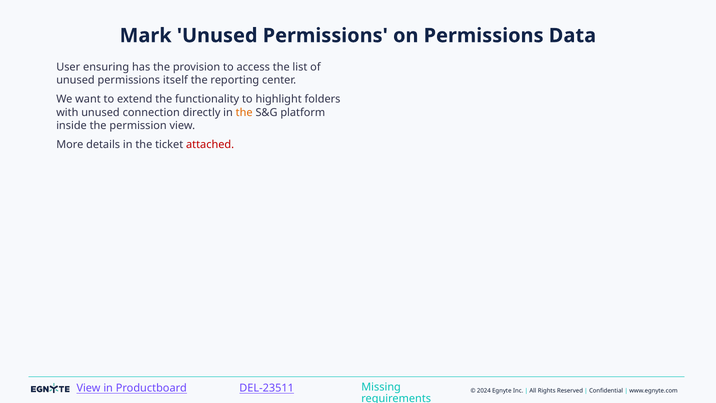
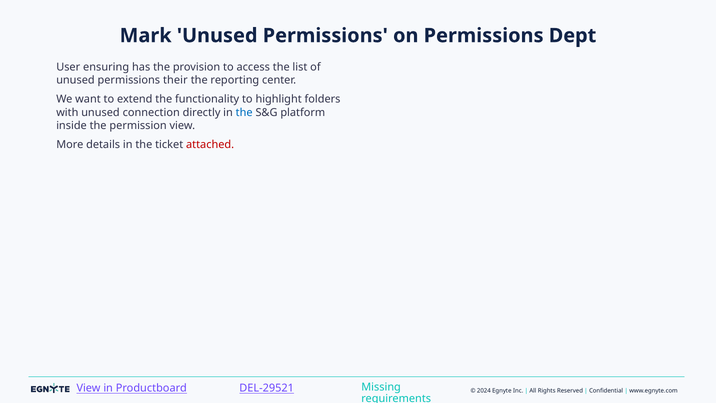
Data: Data -> Dept (573, 36)
itself: itself -> their (175, 80)
the colour: orange -> blue (244, 112)
DEL-23511: DEL-23511 -> DEL-29521 (267, 388)
